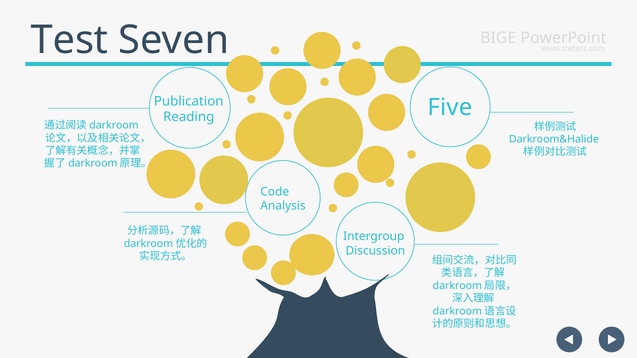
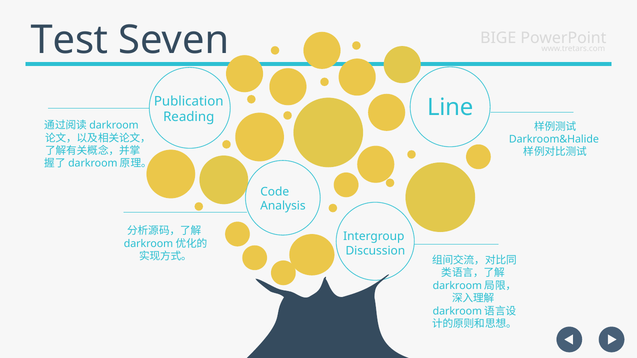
Five: Five -> Line (450, 107)
